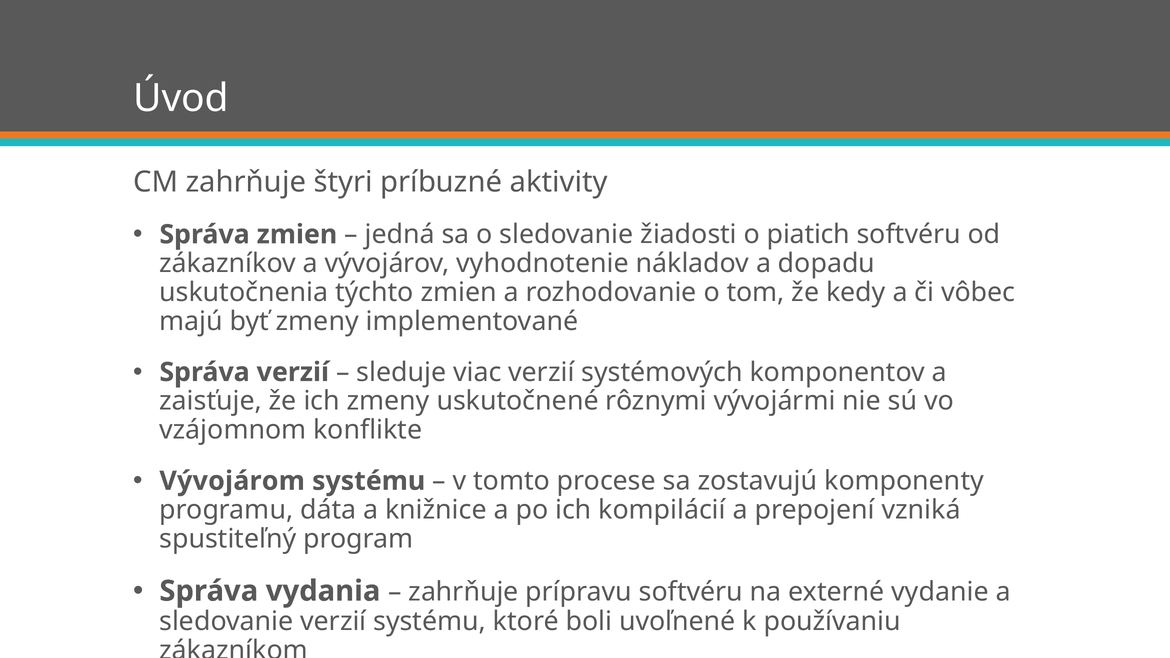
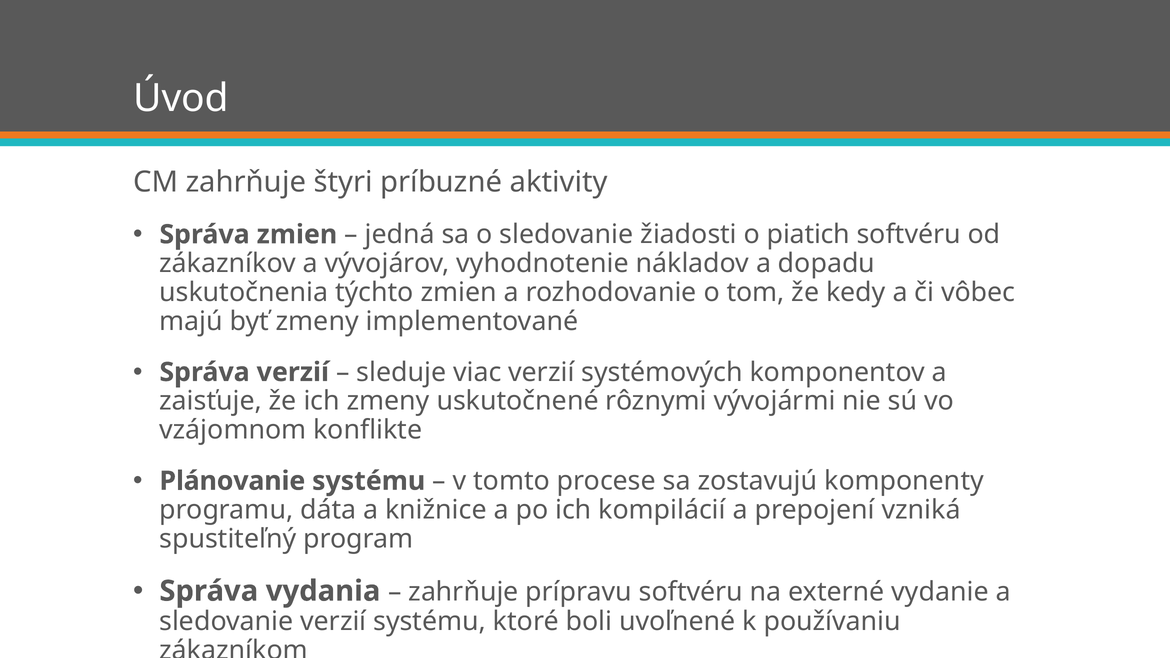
Vývojárom: Vývojárom -> Plánovanie (232, 481)
